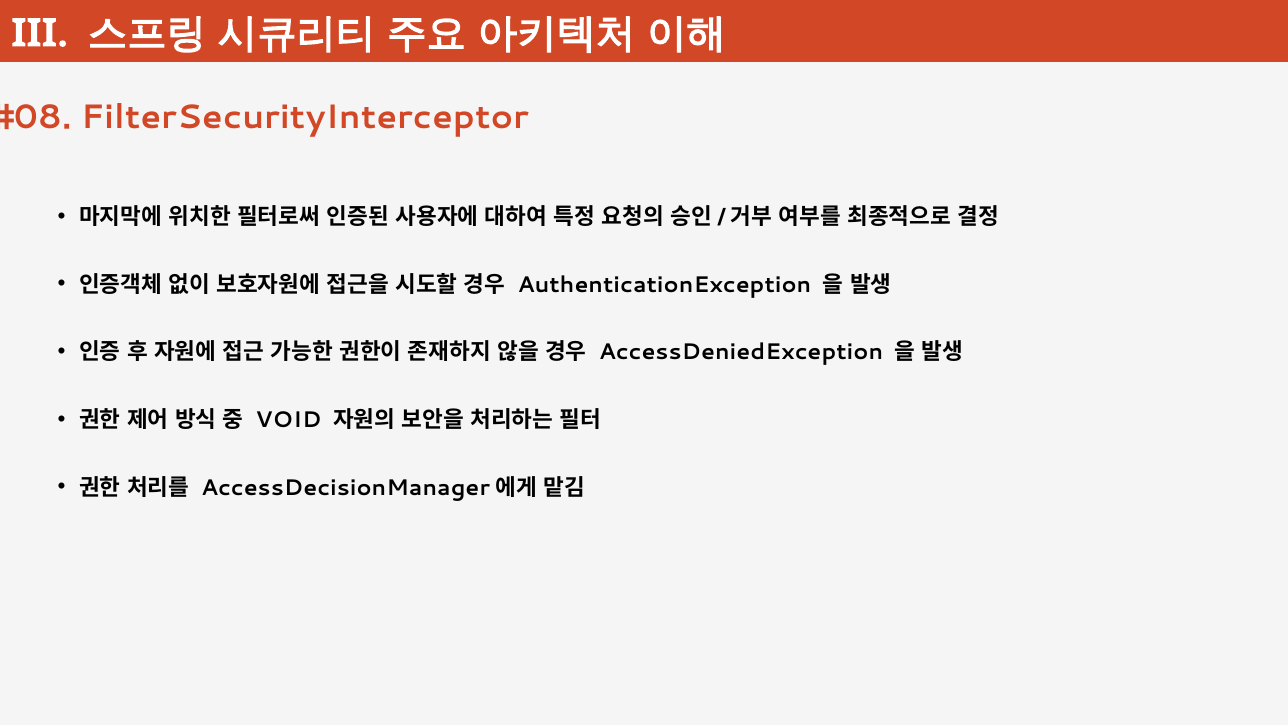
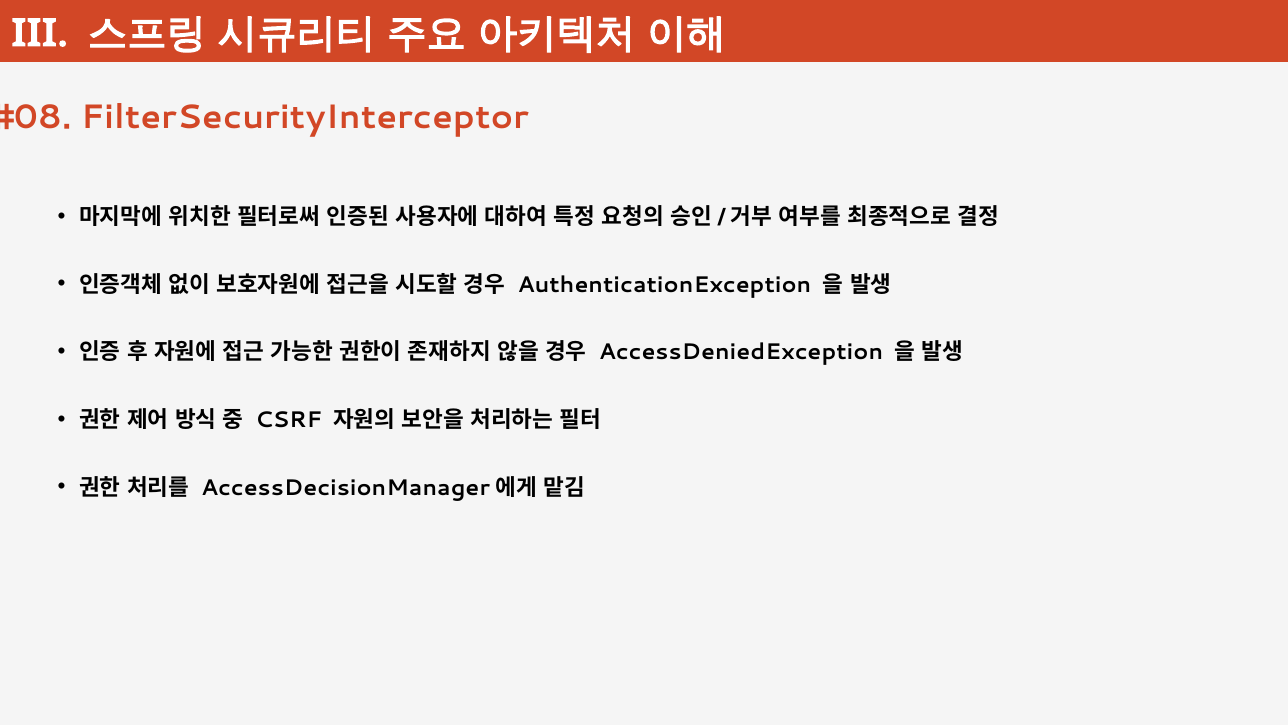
VOID: VOID -> CSRF (289, 420)
